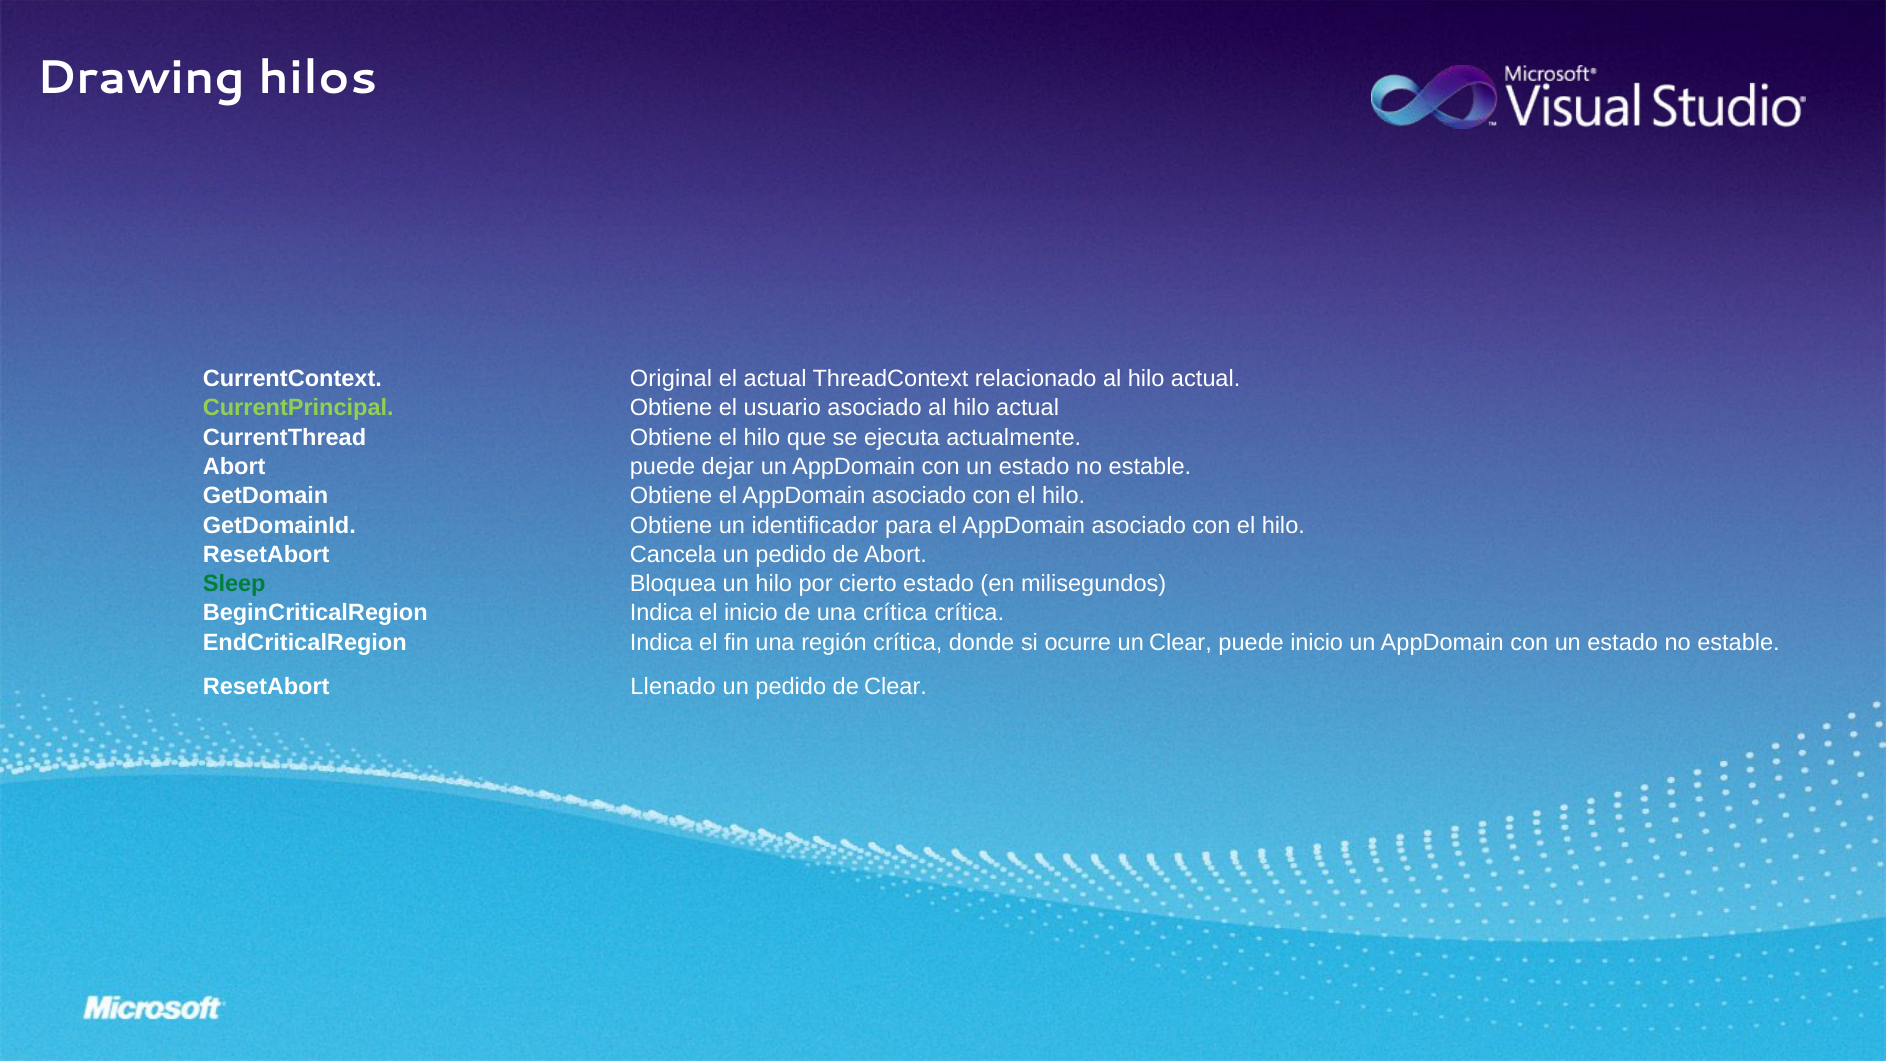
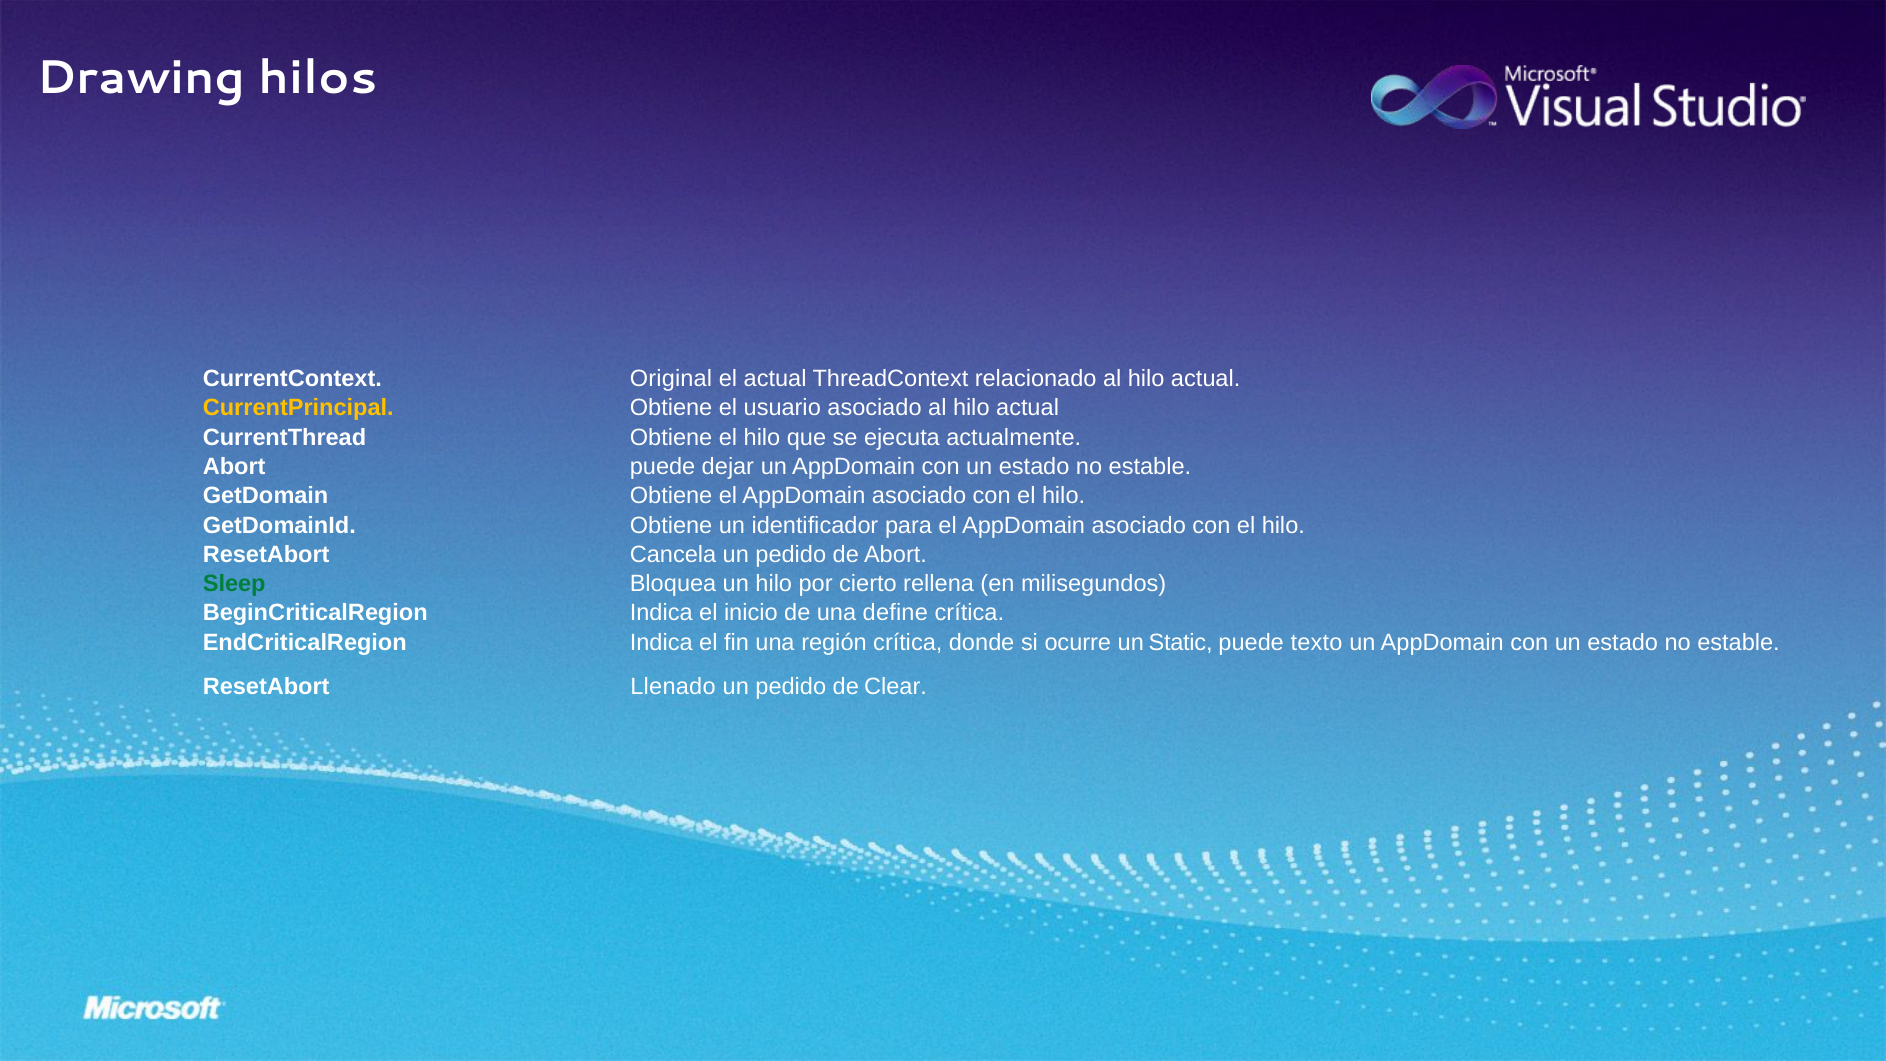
CurrentPrincipal colour: light green -> yellow (298, 408)
cierto estado: estado -> rellena (939, 584)
una crítica: crítica -> define (895, 613)
un Clear: Clear -> Static (1181, 643)
puede inicio: inicio -> texto (1317, 643)
